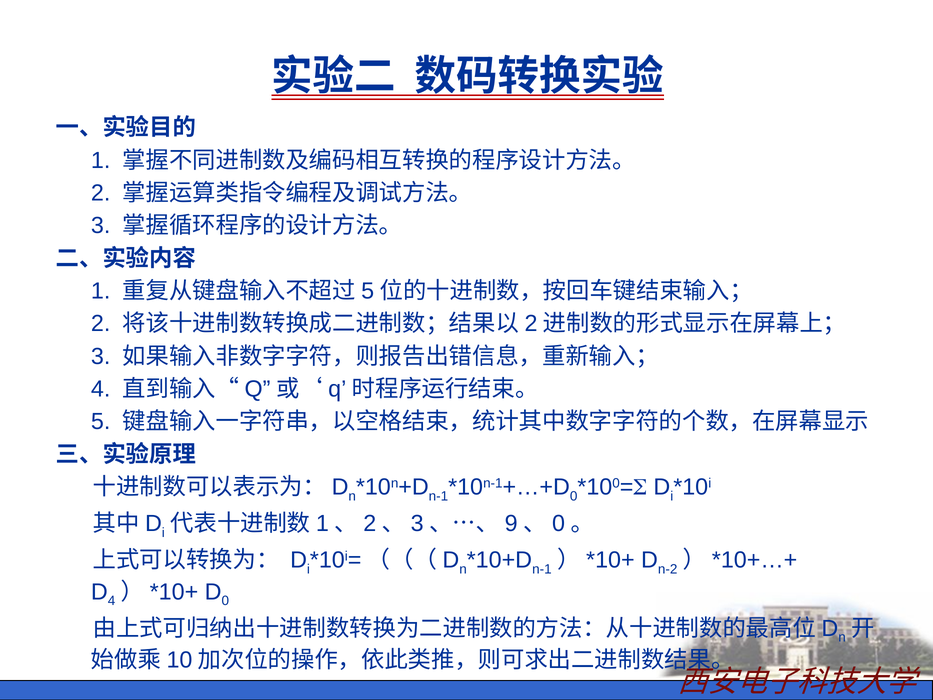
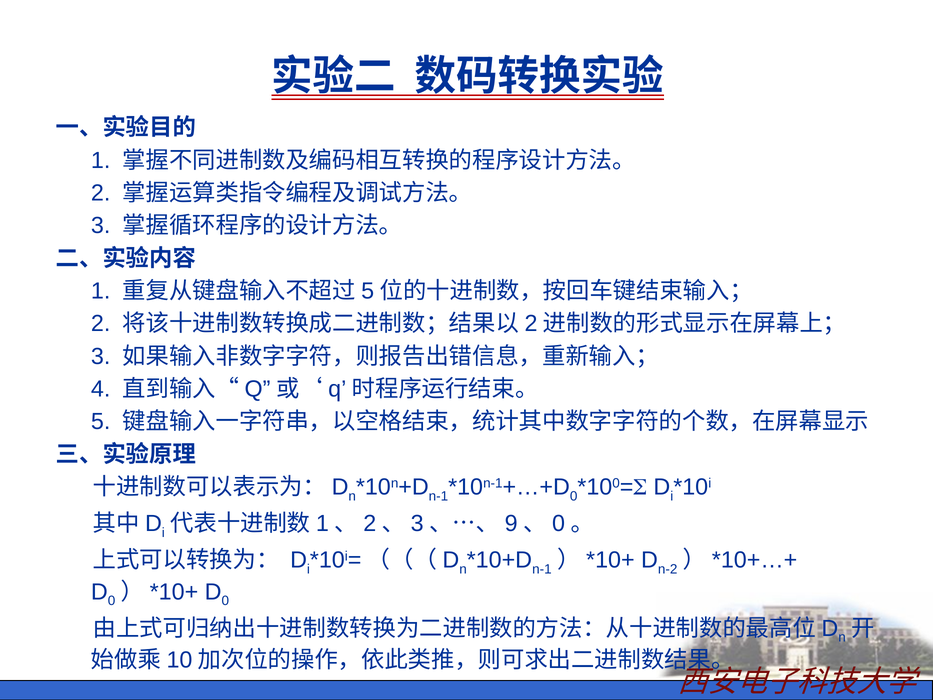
4: 4 -> 0 (112, 601)
